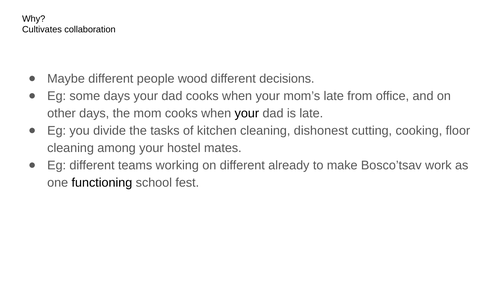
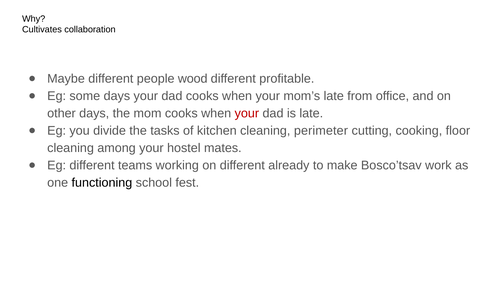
decisions: decisions -> profitable (287, 79)
your colour: black -> red (247, 114)
dishonest: dishonest -> perimeter (321, 131)
